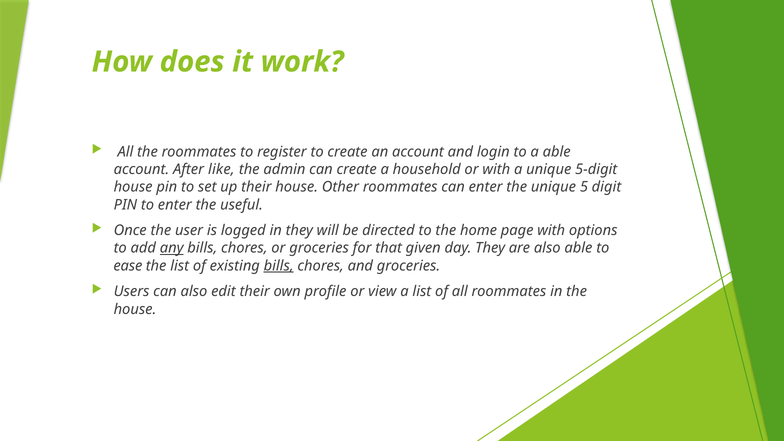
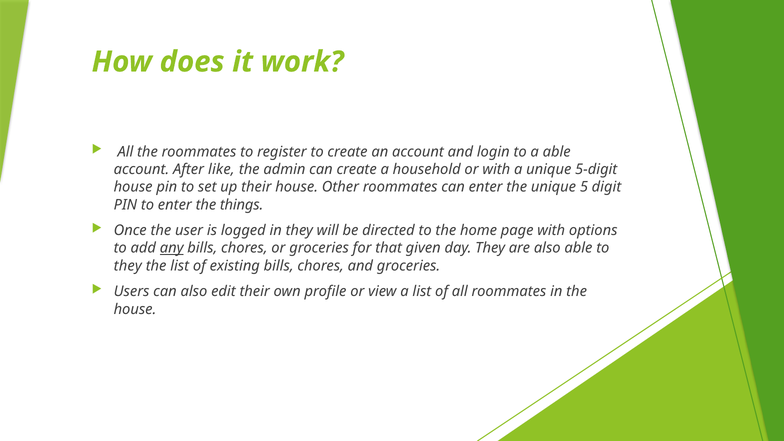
useful: useful -> things (242, 205)
ease: ease -> they (128, 266)
bills underline: present -> none (279, 266)
